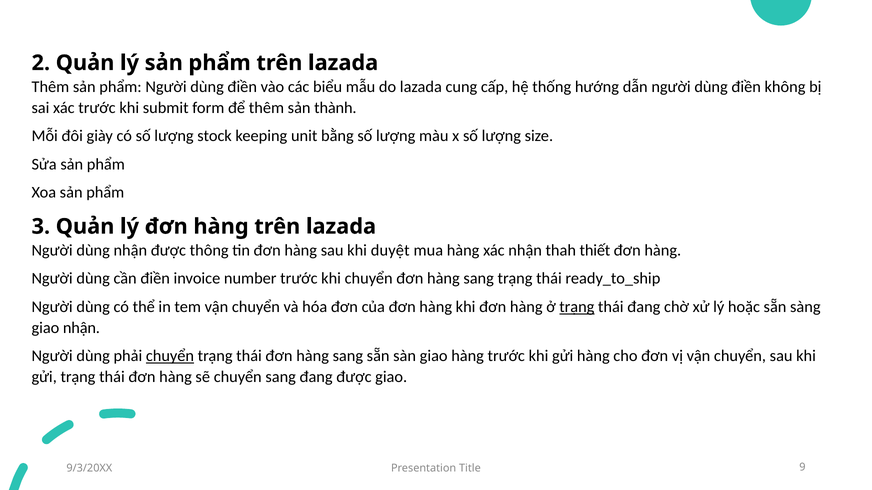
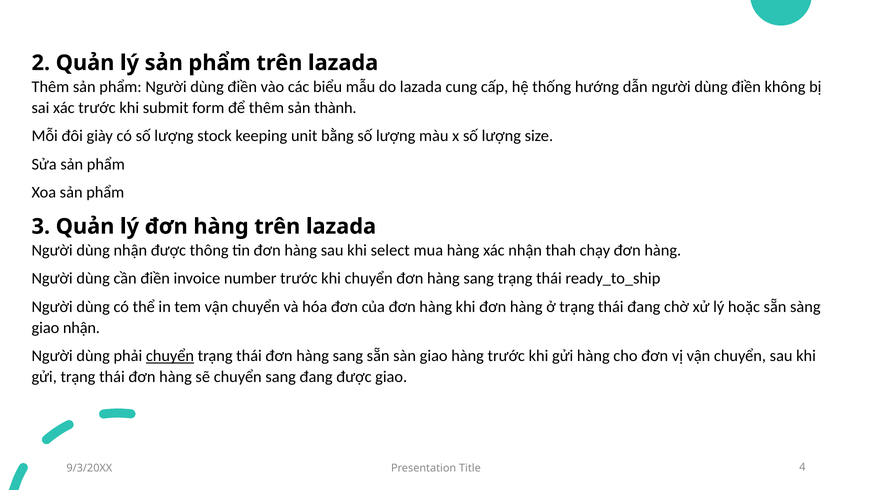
duyệt: duyệt -> select (390, 251)
thiết: thiết -> chạy (595, 251)
trạng underline: present -> none (577, 307)
9: 9 -> 4 (802, 468)
